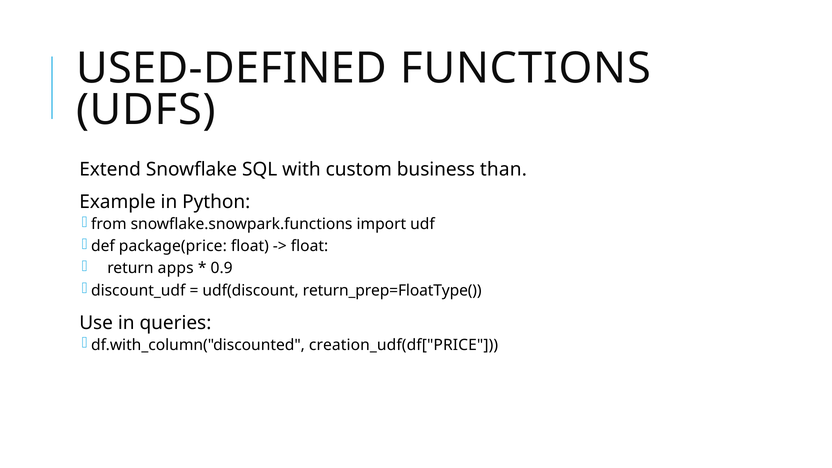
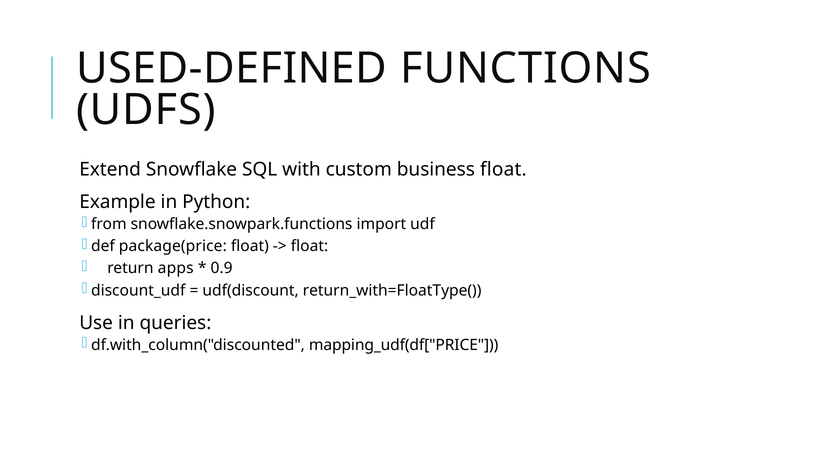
business than: than -> float (503, 169)
return_prep=FloatType(: return_prep=FloatType( -> return_with=FloatType( (392, 290)
creation_udf(df["PRICE: creation_udf(df["PRICE -> mapping_udf(df["PRICE (404, 345)
